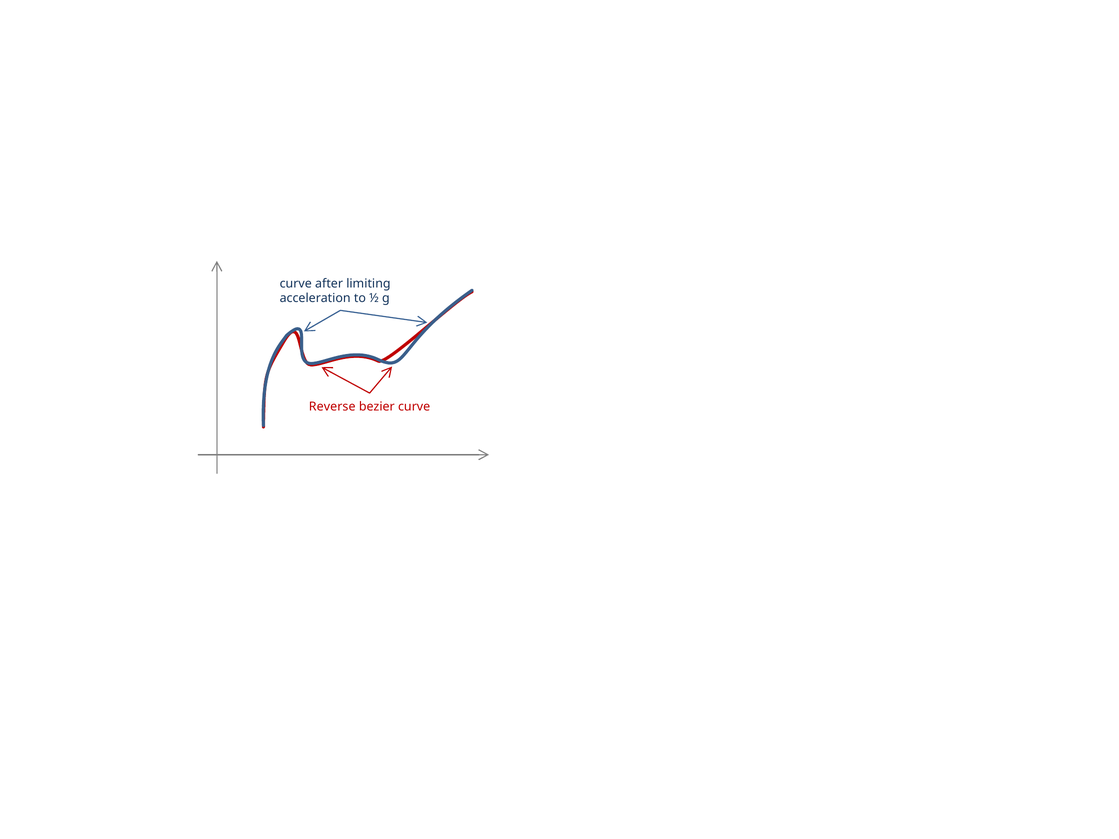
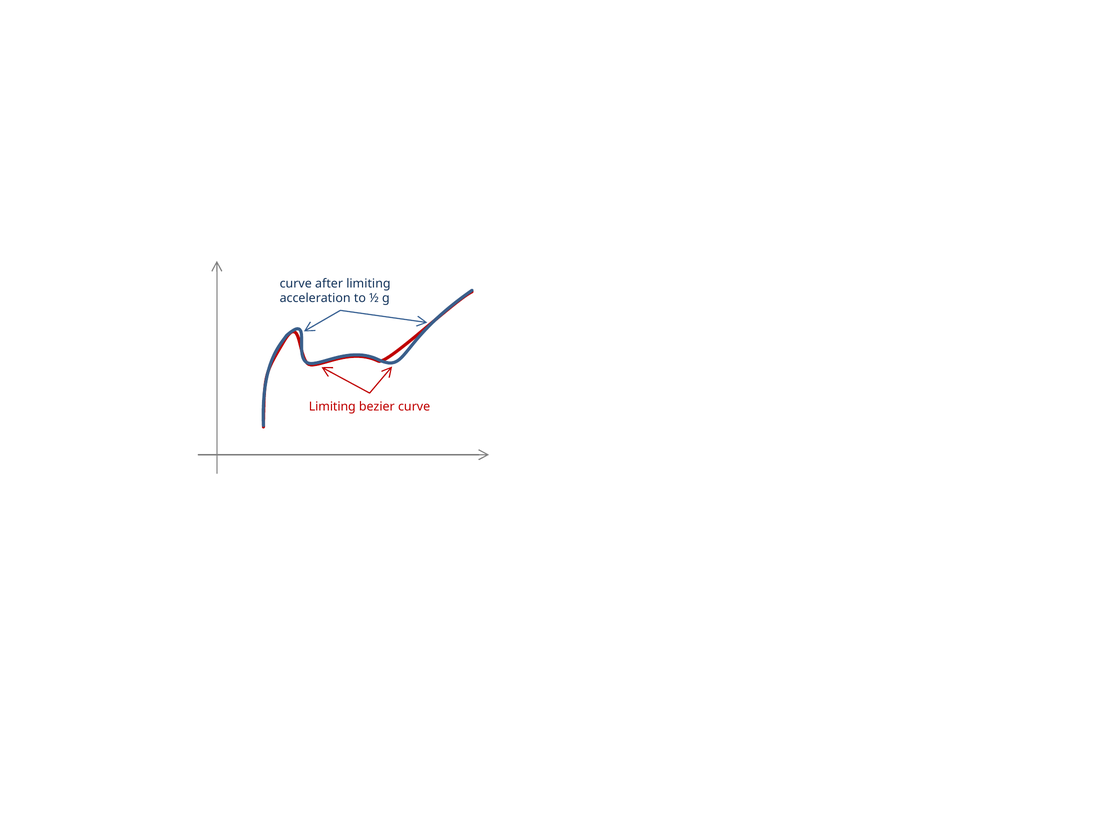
Reverse: Reverse -> Limiting (332, 407)
